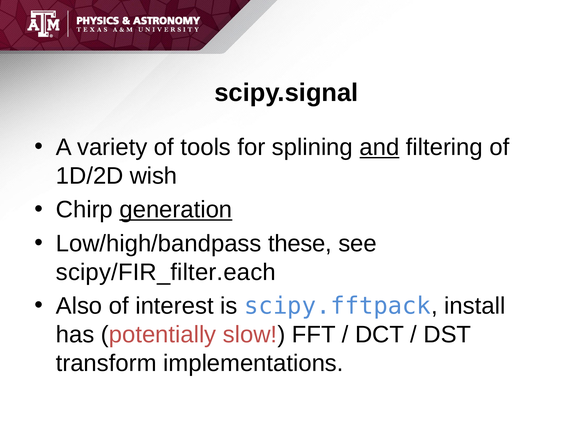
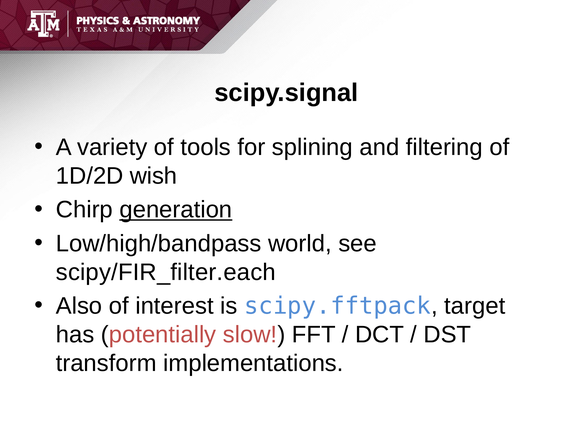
and underline: present -> none (379, 147)
these: these -> world (300, 243)
install: install -> target (475, 306)
